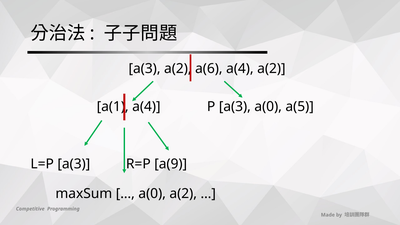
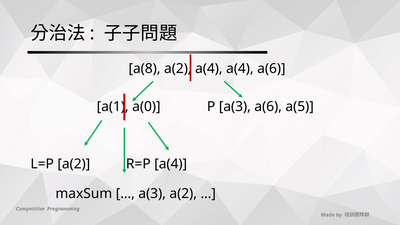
a(3: a(3 -> a(8 (145, 69)
a(6: a(6 -> a(4 (209, 69)
a(4 a(2: a(2 -> a(6 (271, 69)
a(4: a(4 -> a(0 (146, 107)
a(3 a(0: a(0 -> a(6 (268, 107)
L=P a(3: a(3 -> a(2 (74, 164)
R=P a(9: a(9 -> a(4 (171, 164)
a(0: a(0 -> a(3 (152, 194)
